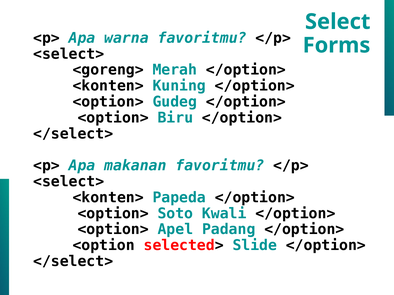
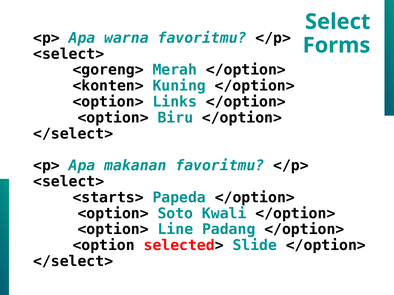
Gudeg: Gudeg -> Links (175, 102)
<konten>: <konten> -> <starts> (108, 198)
Apel: Apel -> Line (175, 230)
